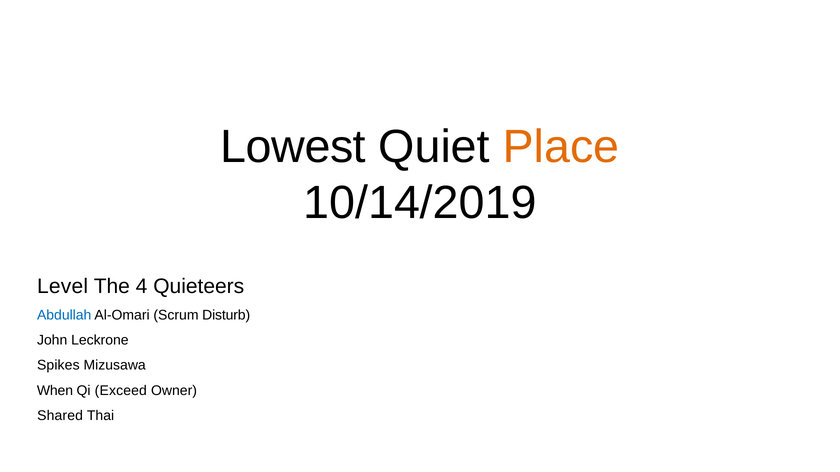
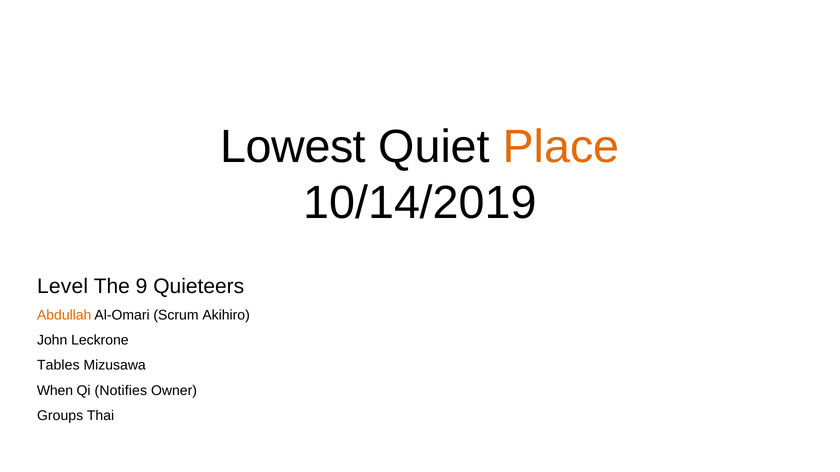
4: 4 -> 9 (142, 287)
Abdullah colour: blue -> orange (64, 315)
Disturb: Disturb -> Akihiro (226, 315)
Spikes: Spikes -> Tables (58, 366)
Exceed: Exceed -> Notifies (121, 391)
Shared: Shared -> Groups (60, 416)
